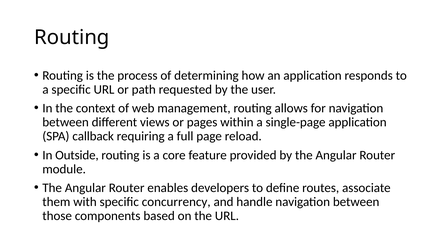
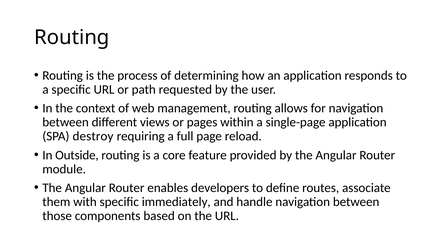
callback: callback -> destroy (93, 136)
concurrency: concurrency -> immediately (176, 202)
